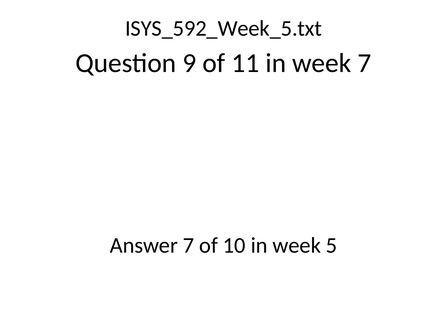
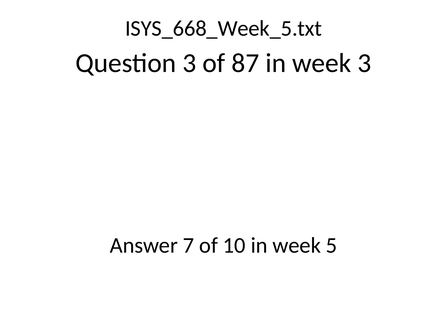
ISYS_592_Week_5.txt: ISYS_592_Week_5.txt -> ISYS_668_Week_5.txt (224, 28)
Question 9: 9 -> 3 (189, 63)
11: 11 -> 87 (245, 63)
week 7: 7 -> 3 (364, 63)
